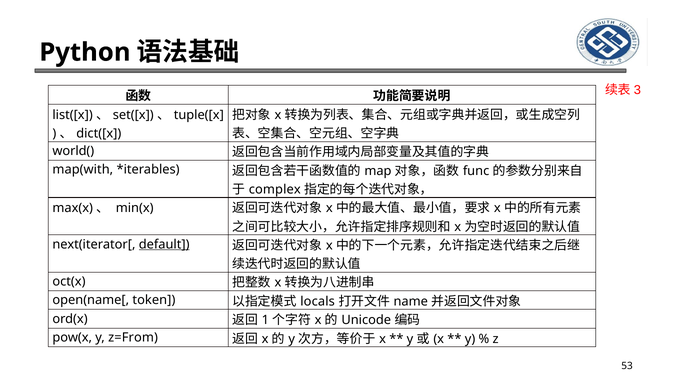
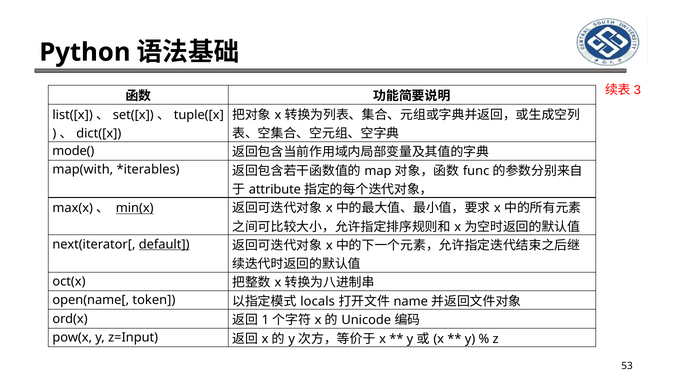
world(: world( -> mode( (73, 151)
complex: complex -> attribute (275, 190)
min(x underline: none -> present (135, 208)
z=From: z=From -> z=Input (133, 338)
